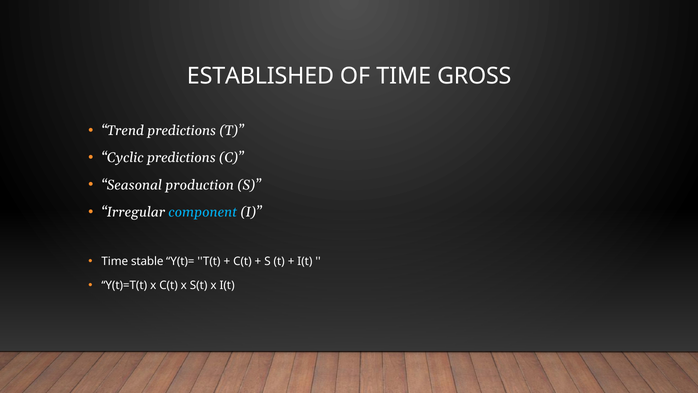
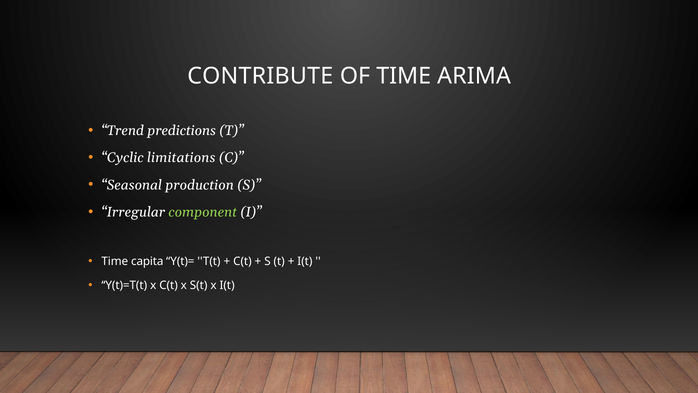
ESTABLISHED: ESTABLISHED -> CONTRIBUTE (260, 76)
GROSS: GROSS -> ARIMA (474, 76)
Cyclic predictions: predictions -> limitations (181, 158)
component colour: light blue -> light green (203, 212)
stable: stable -> capita (147, 261)
